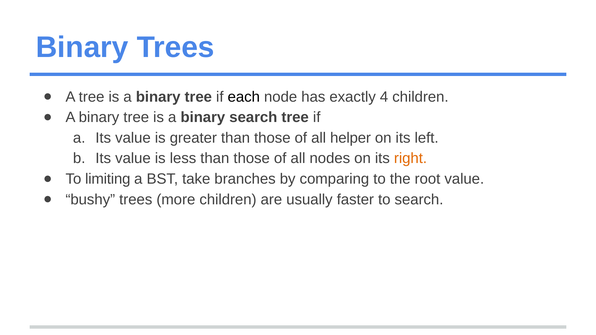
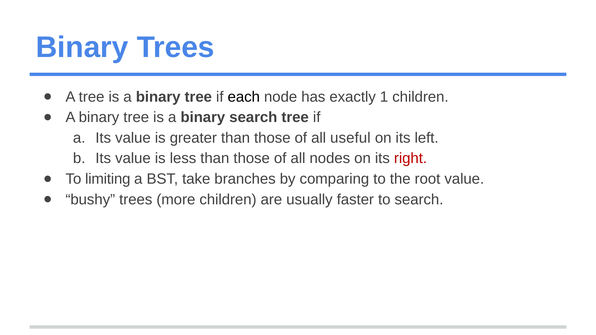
4: 4 -> 1 (384, 97)
helper: helper -> useful (350, 138)
right colour: orange -> red (410, 159)
